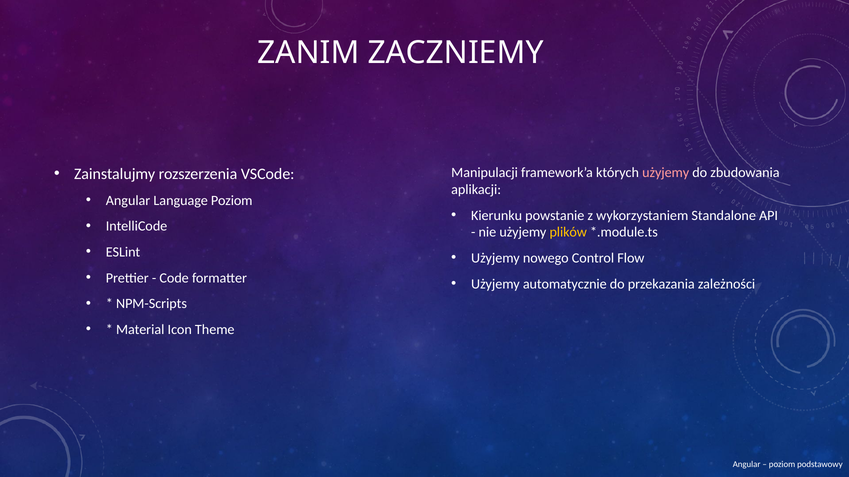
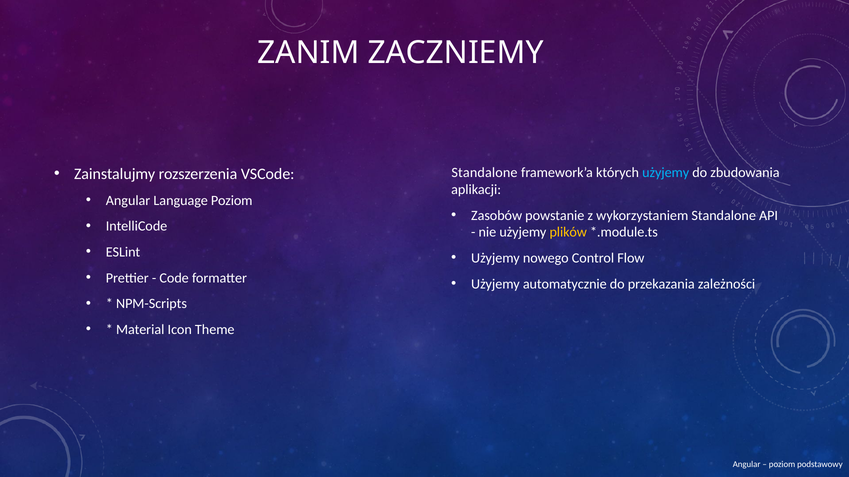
Manipulacji: Manipulacji -> Standalone (484, 173)
użyjemy colour: pink -> light blue (666, 173)
Kierunku: Kierunku -> Zasobów (497, 216)
